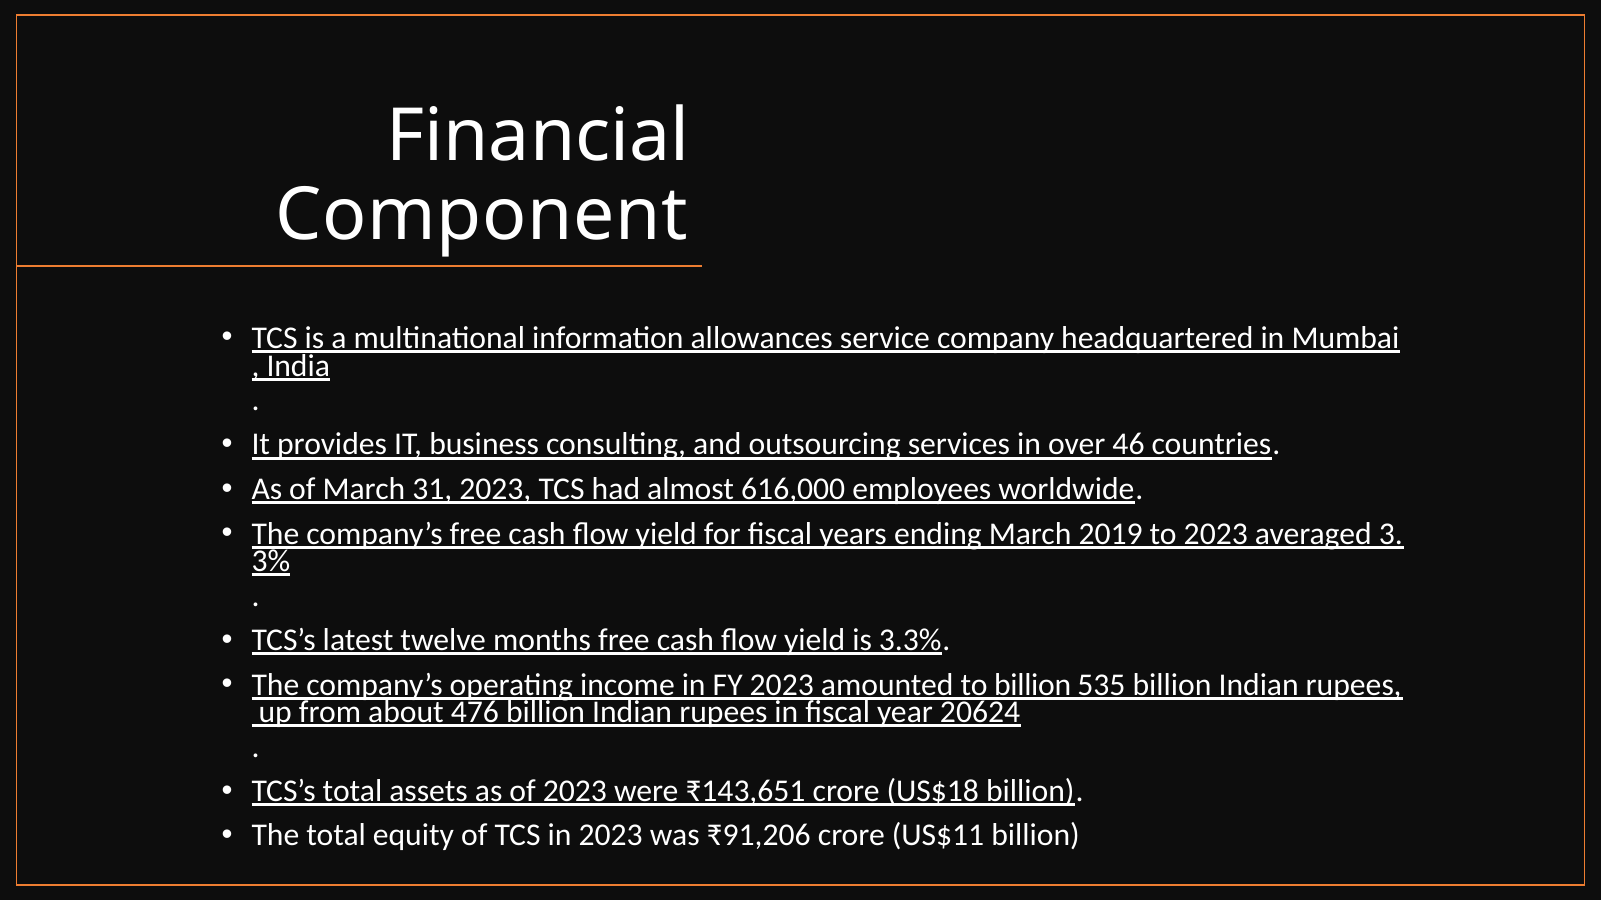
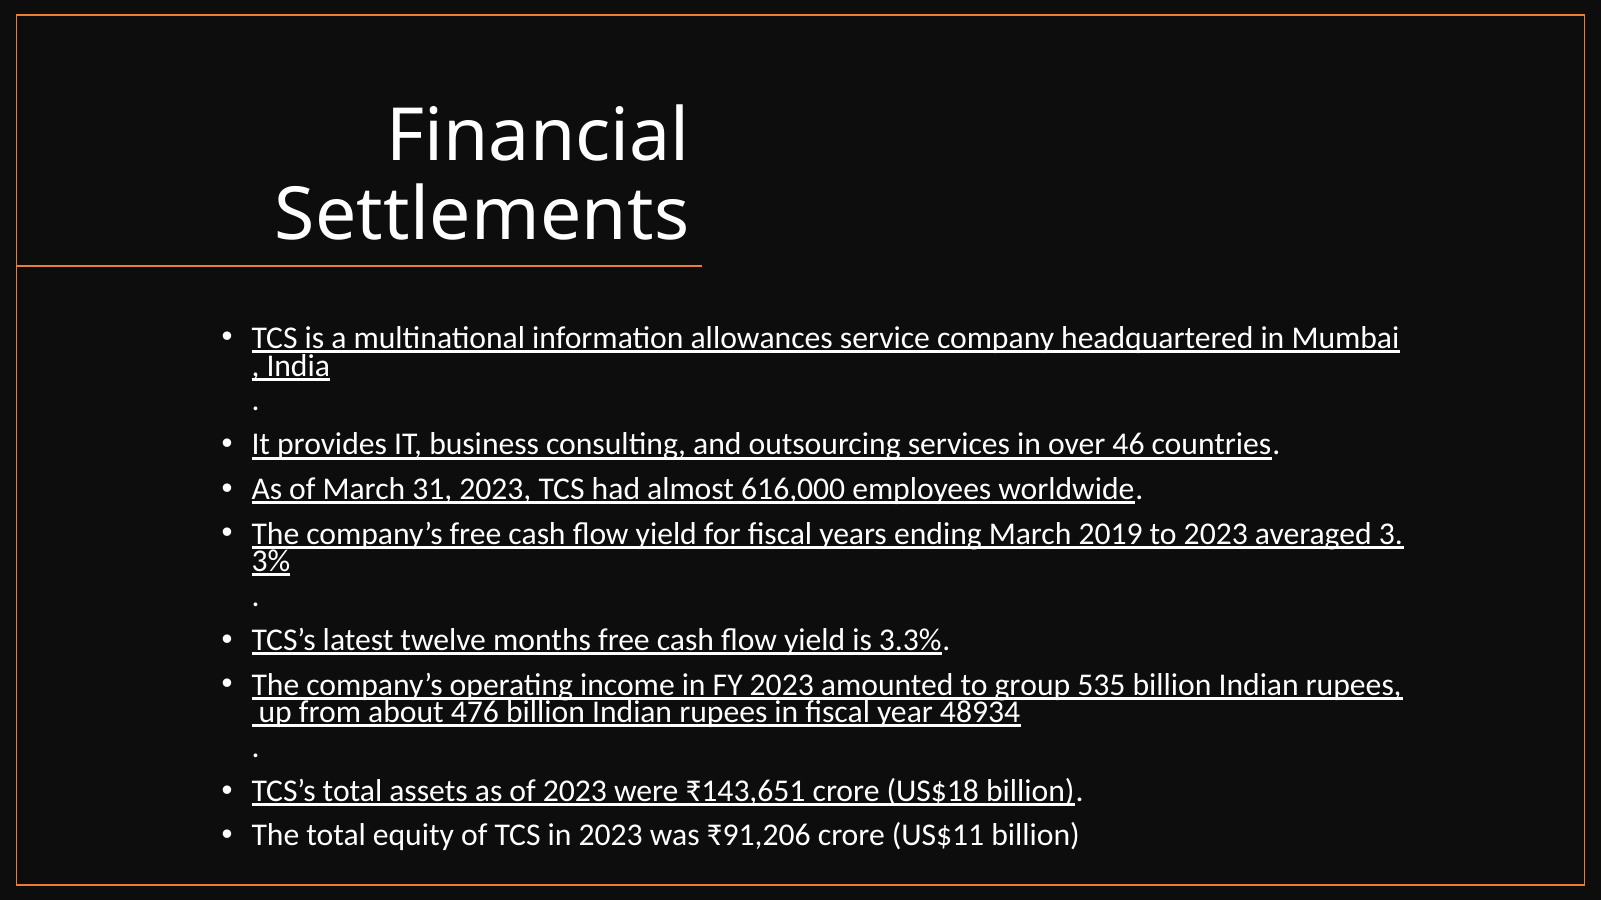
Component: Component -> Settlements (482, 216)
to billion: billion -> group (1032, 685)
20624: 20624 -> 48934 (980, 713)
